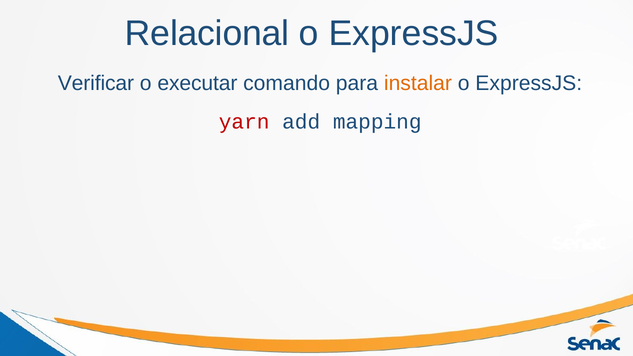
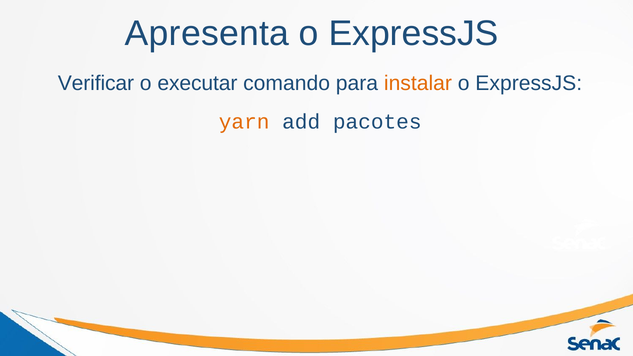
Relacional: Relacional -> Apresenta (207, 34)
yarn colour: red -> orange (244, 122)
mapping: mapping -> pacotes (377, 122)
